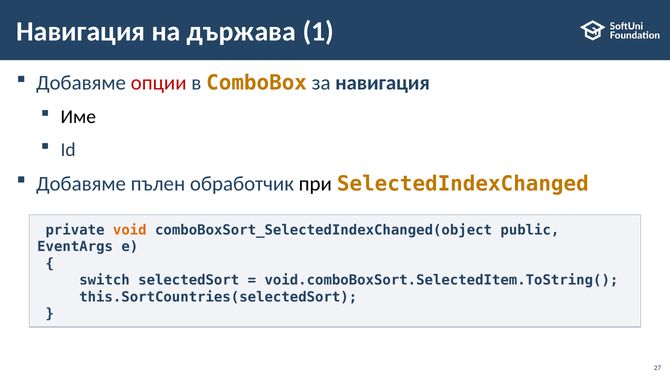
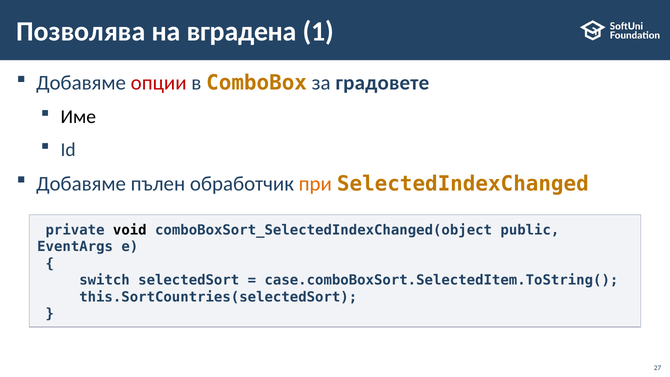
Навигация: Навигация -> Позволява (81, 32)
държава: държава -> вградена (242, 32)
за навигация: навигация -> градовете (382, 83)
при colour: black -> orange (315, 184)
void colour: orange -> black (130, 230)
void.comboBoxSort.SelectedItem.ToString(: void.comboBoxSort.SelectedItem.ToString( -> case.comboBoxSort.SelectedItem.ToString( (441, 280)
